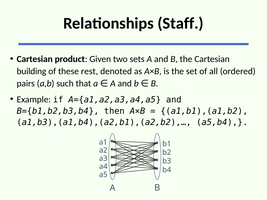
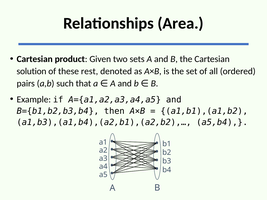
Staff: Staff -> Area (181, 23)
building: building -> solution (32, 71)
